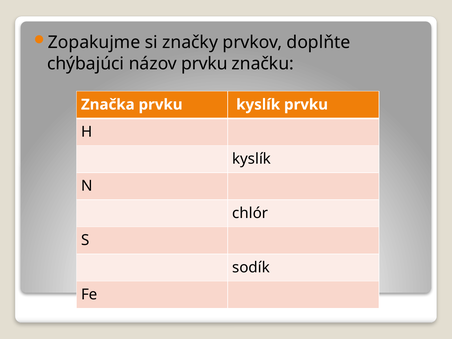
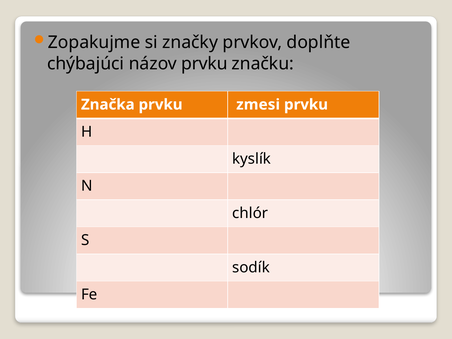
prvku kyslík: kyslík -> zmesi (258, 105)
